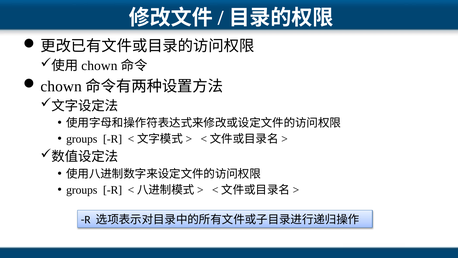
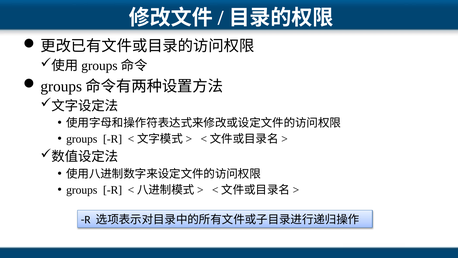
chown: chown -> groups (99, 66)
chown: chown -> groups (61, 86)
